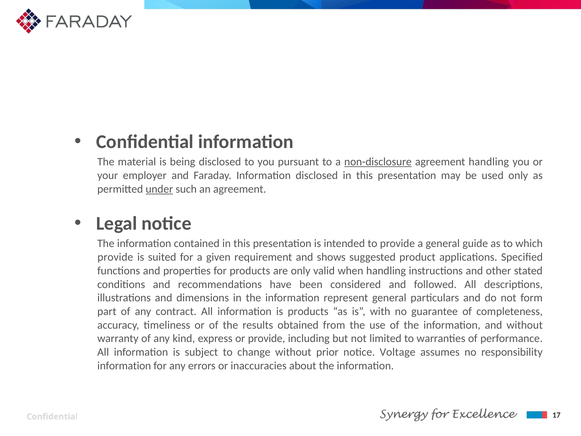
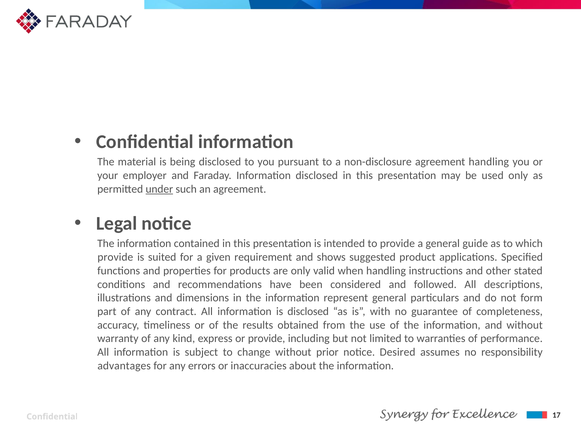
non-disclosure underline: present -> none (378, 162)
is products: products -> disclosed (308, 311)
Voltage: Voltage -> Desired (398, 352)
information: information -> advantages (124, 366)
